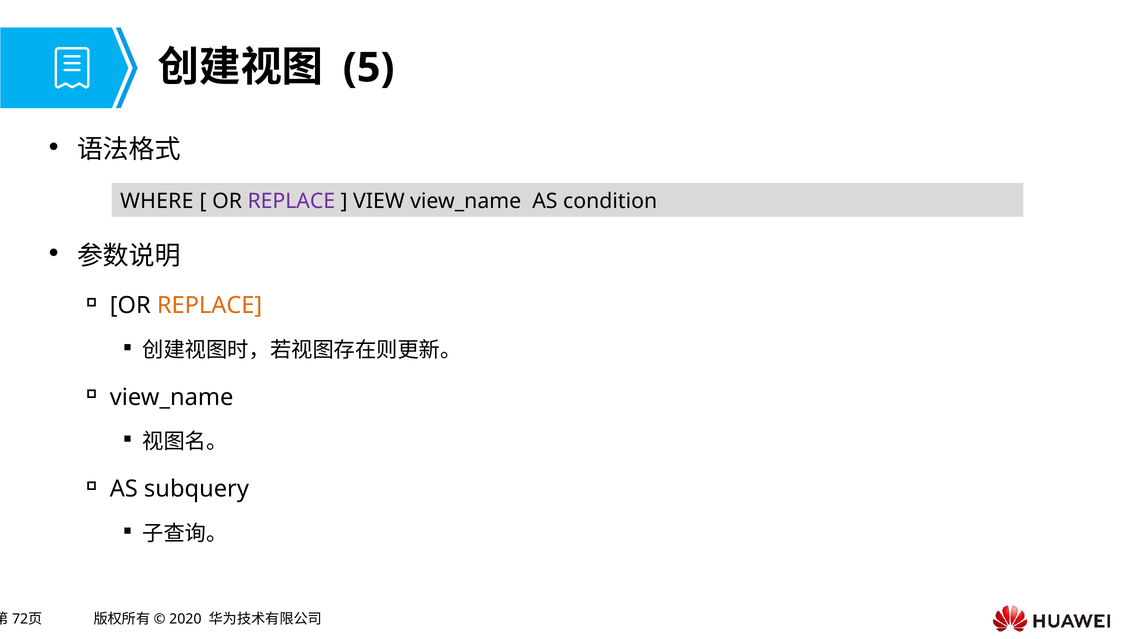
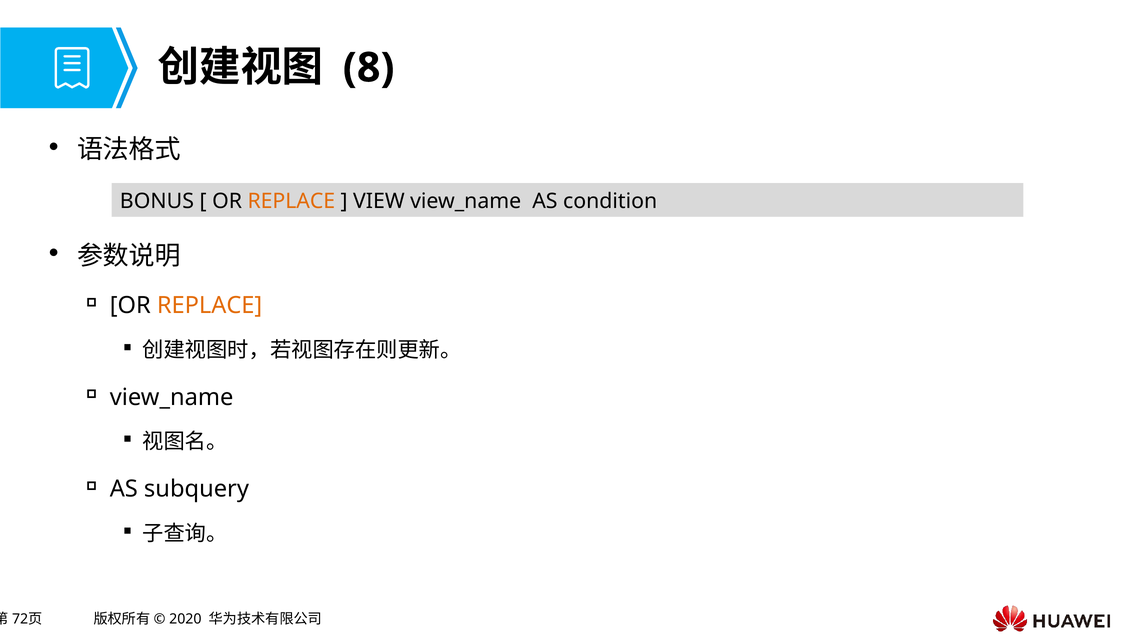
5: 5 -> 8 (369, 68)
WHERE: WHERE -> BONUS (157, 201)
REPLACE colour: purple -> orange (291, 201)
